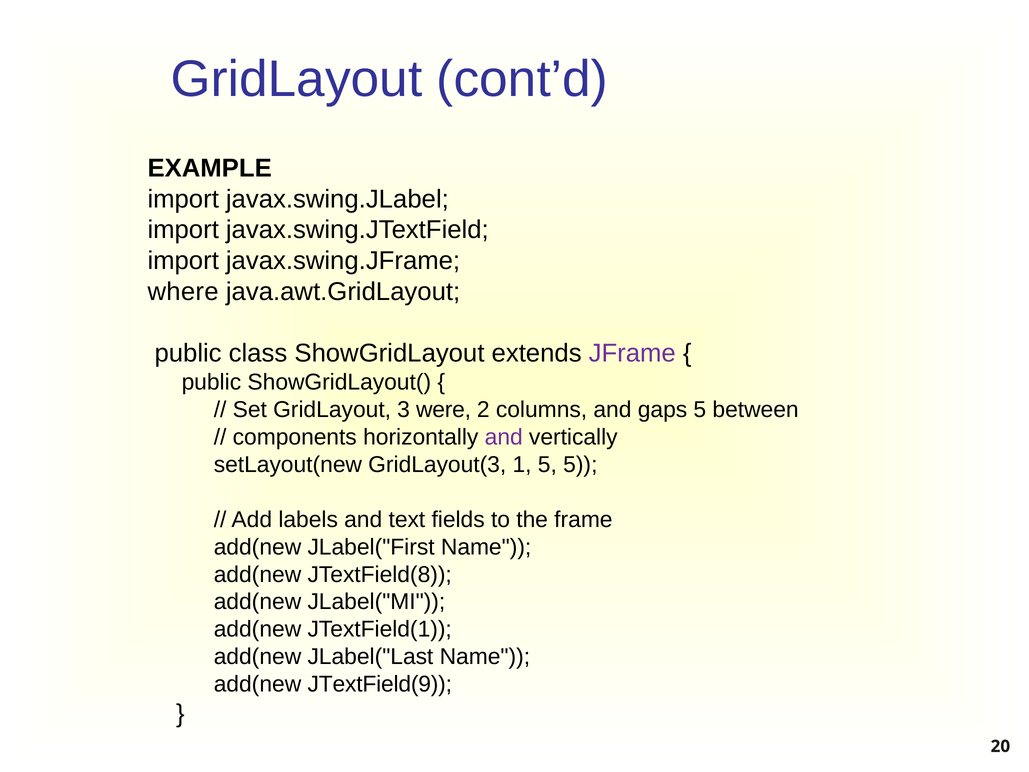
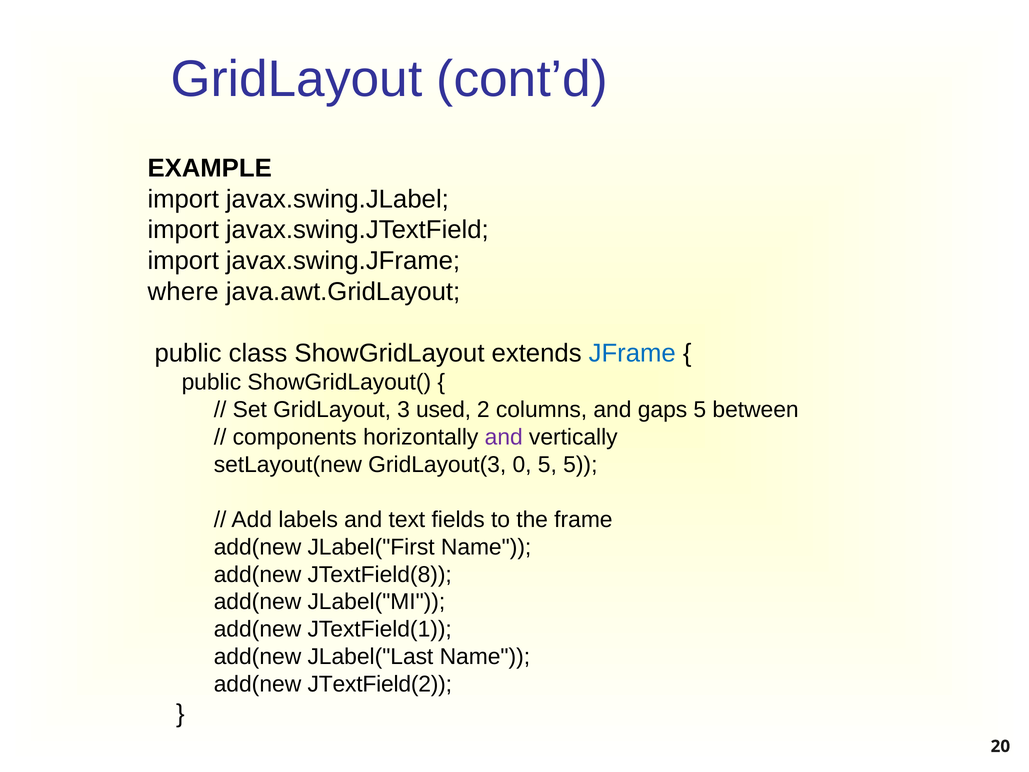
JFrame colour: purple -> blue (632, 353)
were: were -> used (444, 410)
1: 1 -> 0 (522, 465)
JTextField(9: JTextField(9 -> JTextField(2 (380, 684)
